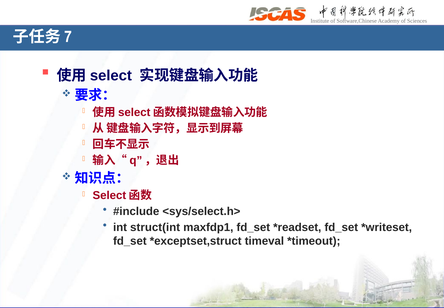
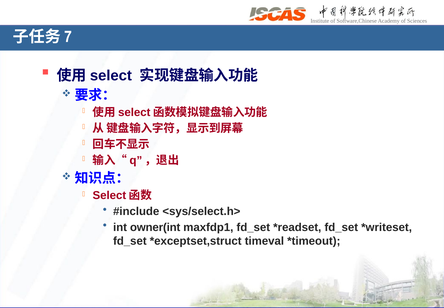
struct(int: struct(int -> owner(int (155, 227)
